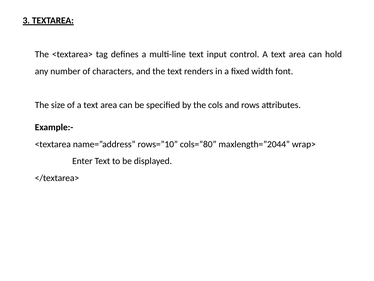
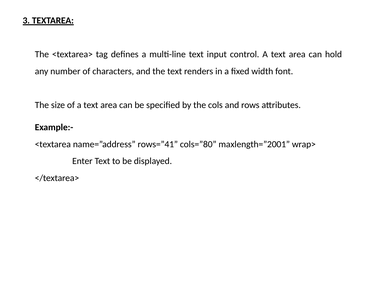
rows=”10: rows=”10 -> rows=”41 (158, 144)
maxlength=”2044: maxlength=”2044 -> maxlength=”2001 (254, 144)
